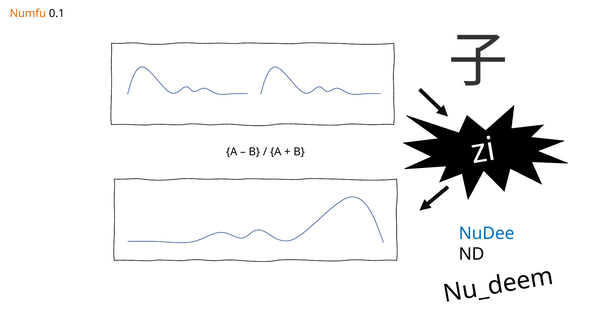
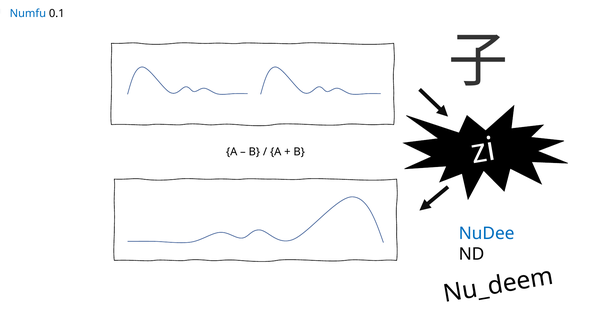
Numfu colour: orange -> blue (28, 14)
